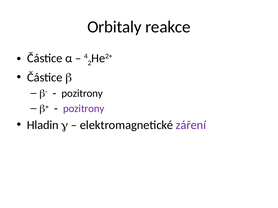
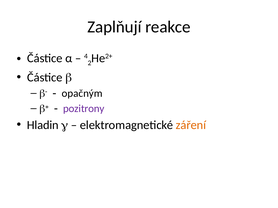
Orbitaly: Orbitaly -> Zaplňují (114, 27)
pozitrony: pozitrony -> opačným (82, 94)
záření colour: purple -> orange (191, 125)
